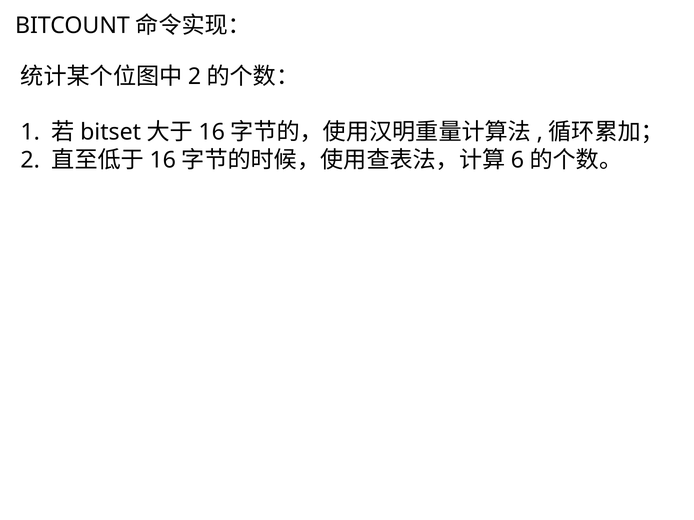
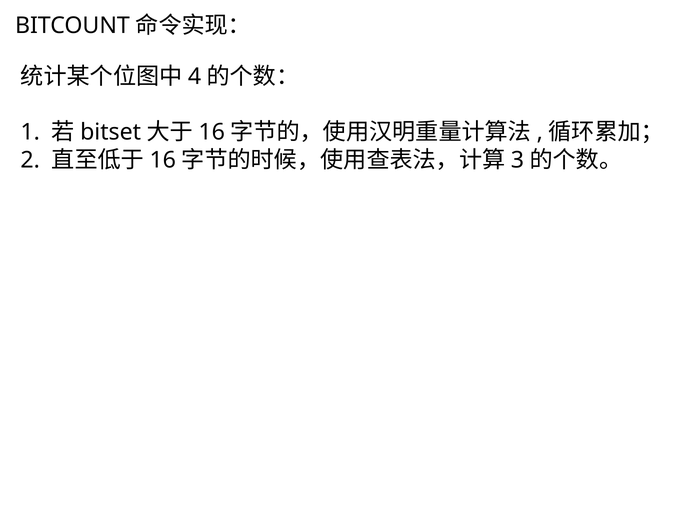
2: 2 -> 4 (195, 77)
6: 6 -> 3 (517, 160)
